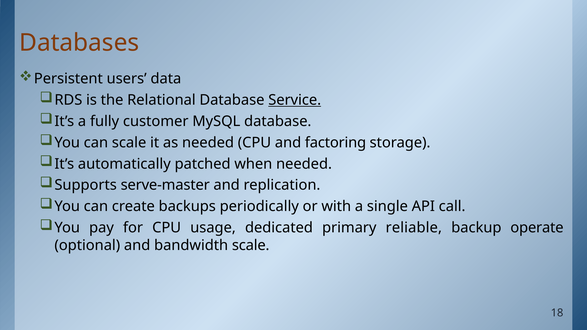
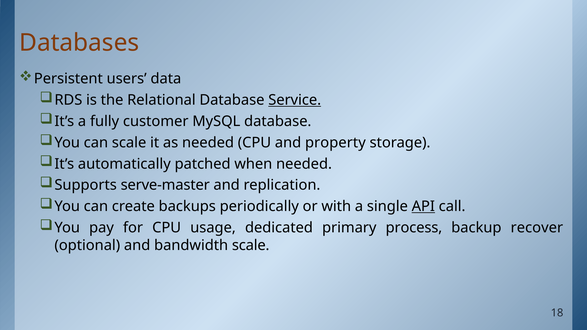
factoring: factoring -> property (335, 143)
API underline: none -> present (423, 207)
reliable: reliable -> process (414, 228)
operate: operate -> recover (537, 228)
